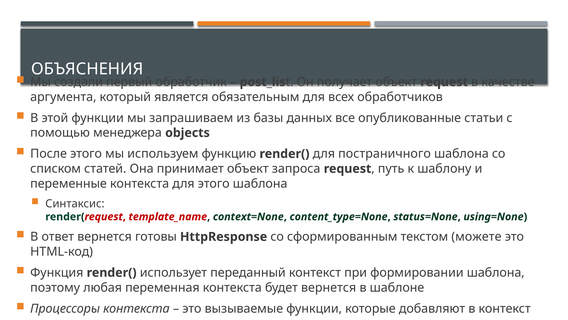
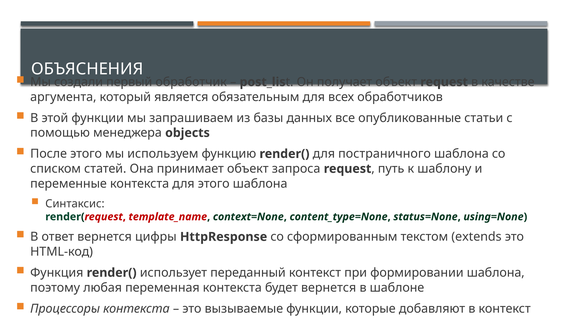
готовы: готовы -> цифры (156, 236)
можете: можете -> extends (476, 236)
